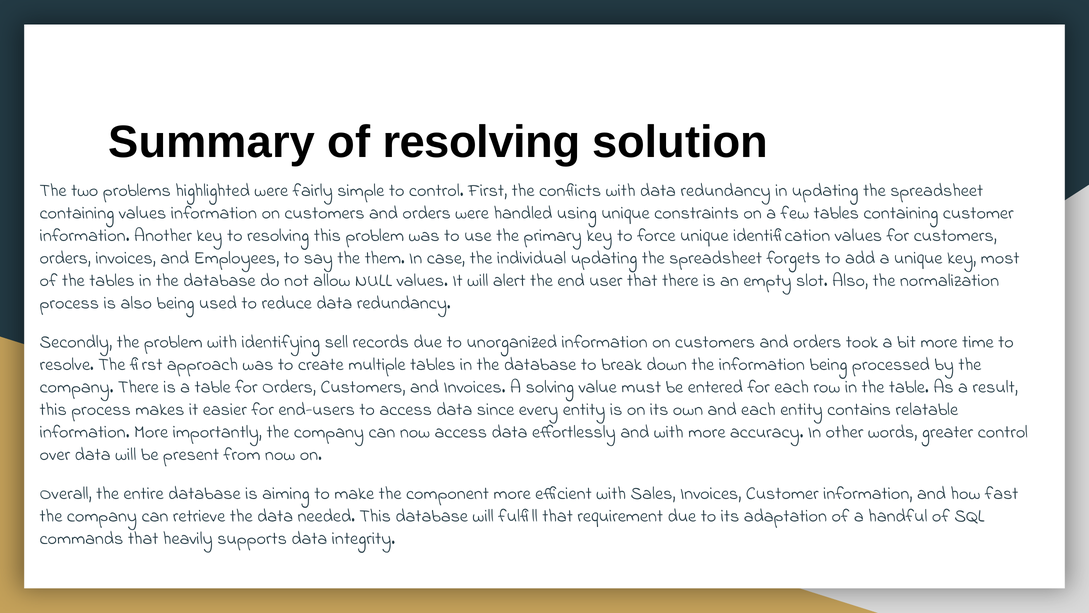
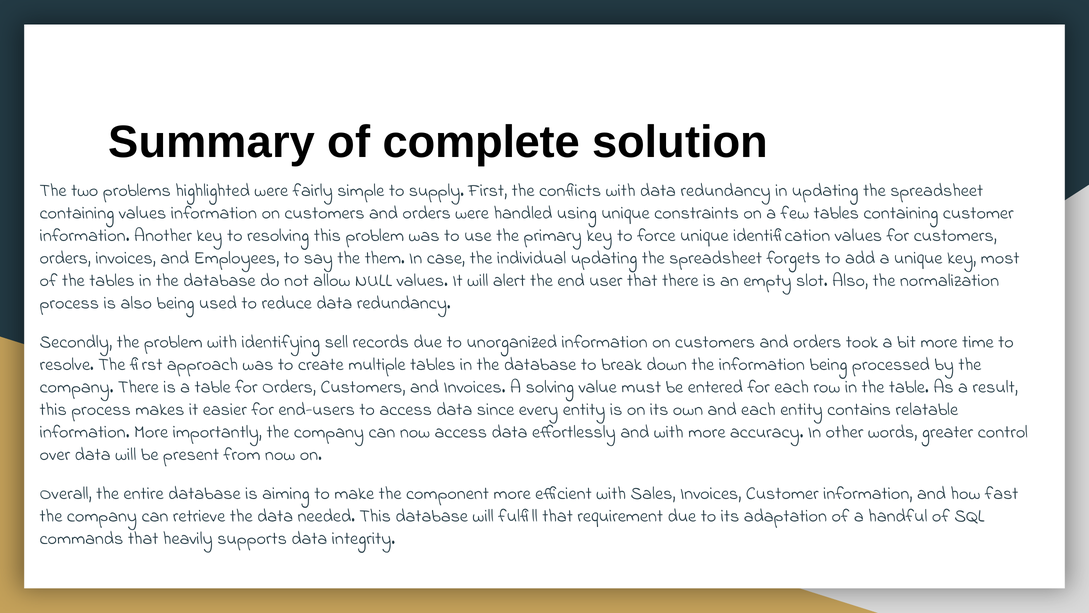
of resolving: resolving -> complete (481, 142)
to control: control -> supply (436, 190)
